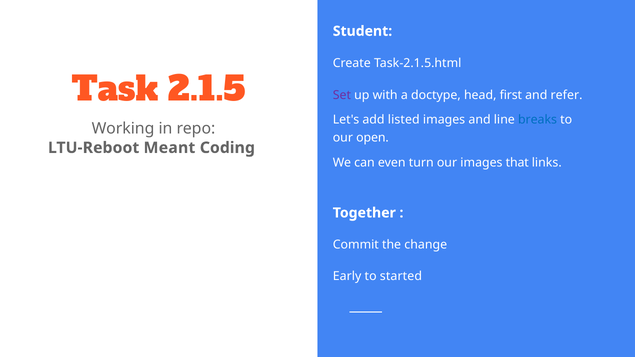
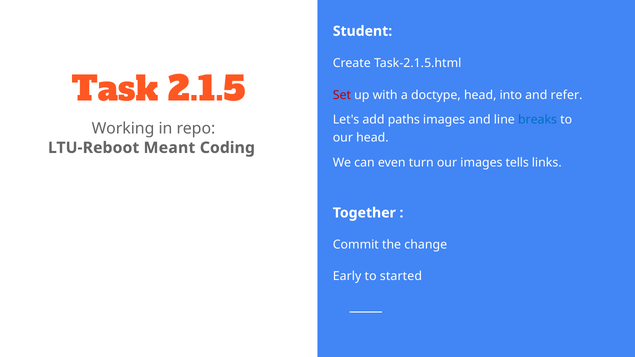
Set colour: purple -> red (342, 95)
first: first -> into (511, 95)
listed: listed -> paths (404, 120)
our open: open -> head (372, 138)
that: that -> tells (517, 163)
